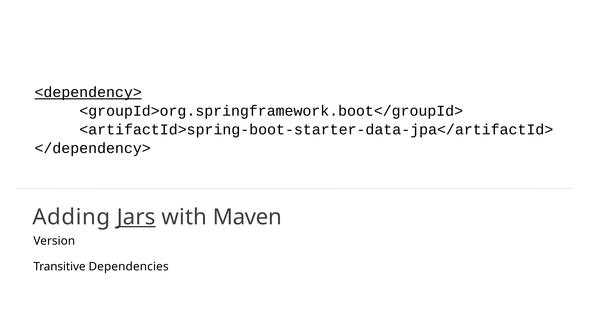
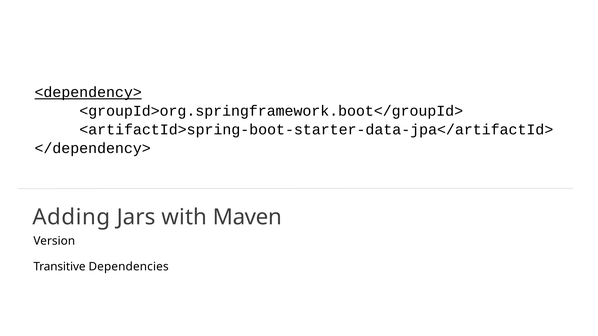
Jars underline: present -> none (136, 217)
